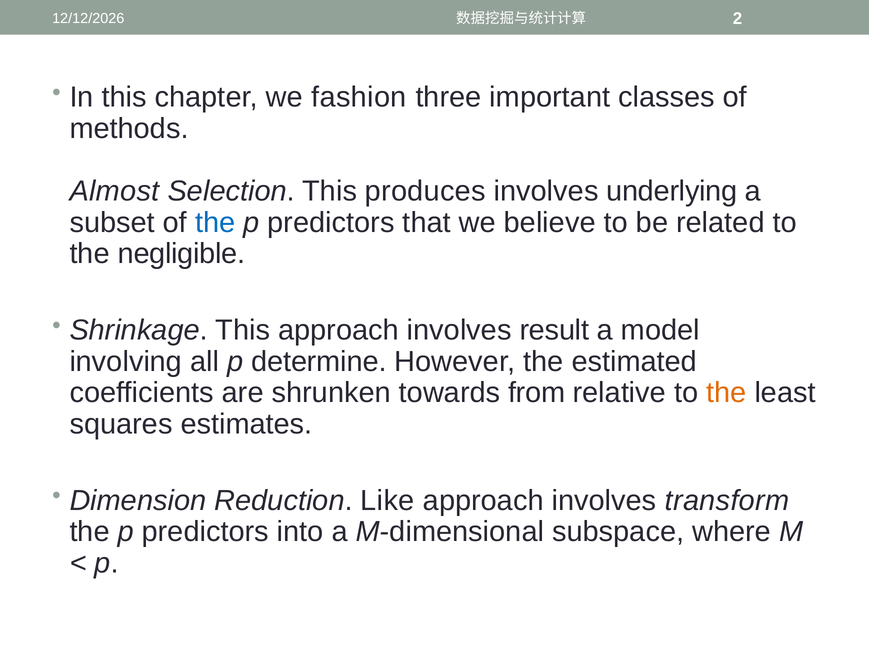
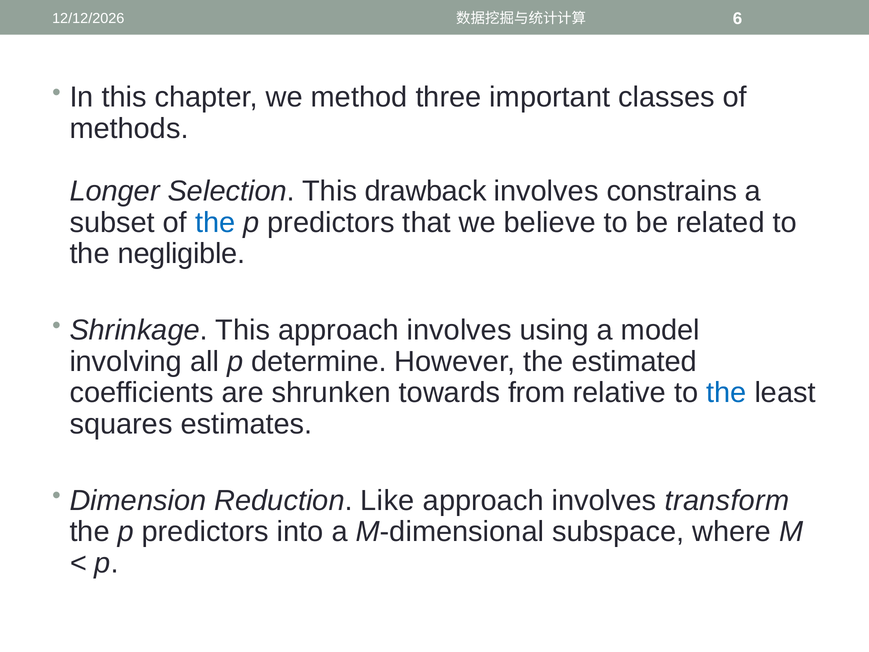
2: 2 -> 6 (738, 19)
fashion: fashion -> method (359, 97)
Almost: Almost -> Longer (115, 191)
produces: produces -> drawback (426, 191)
underlying: underlying -> constrains (672, 191)
result: result -> using (554, 330)
the colour: orange -> blue (726, 393)
